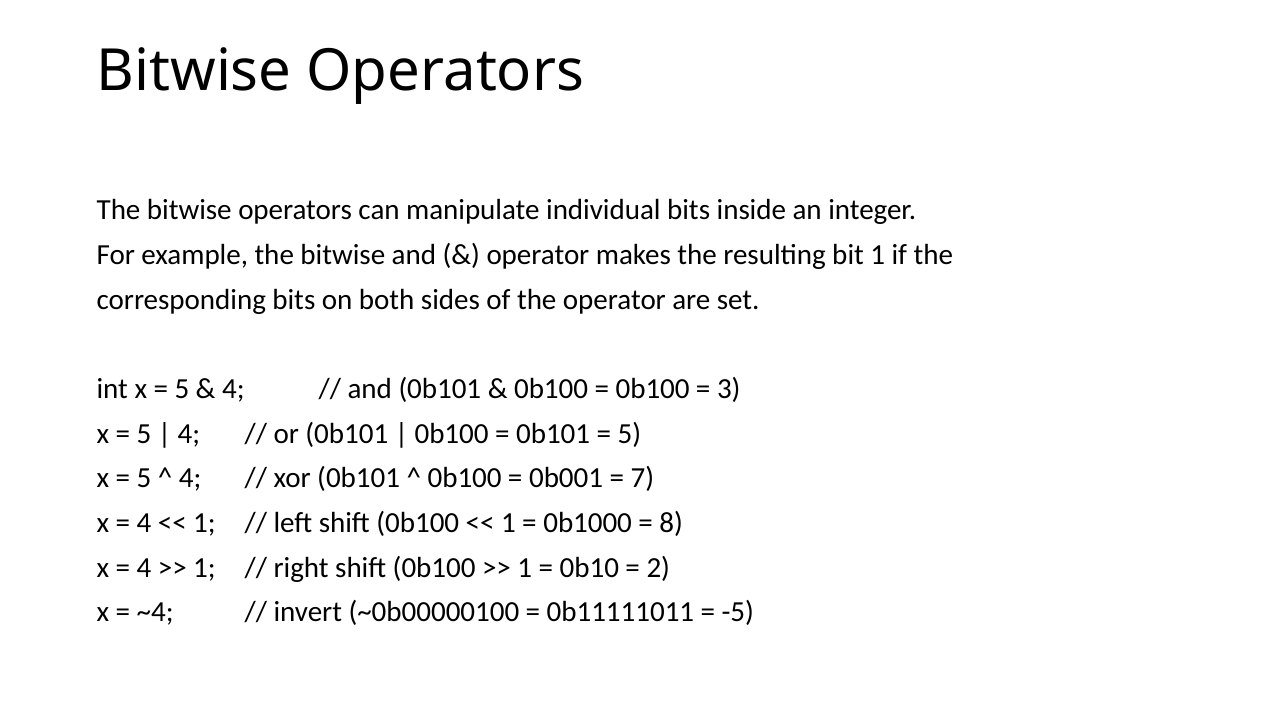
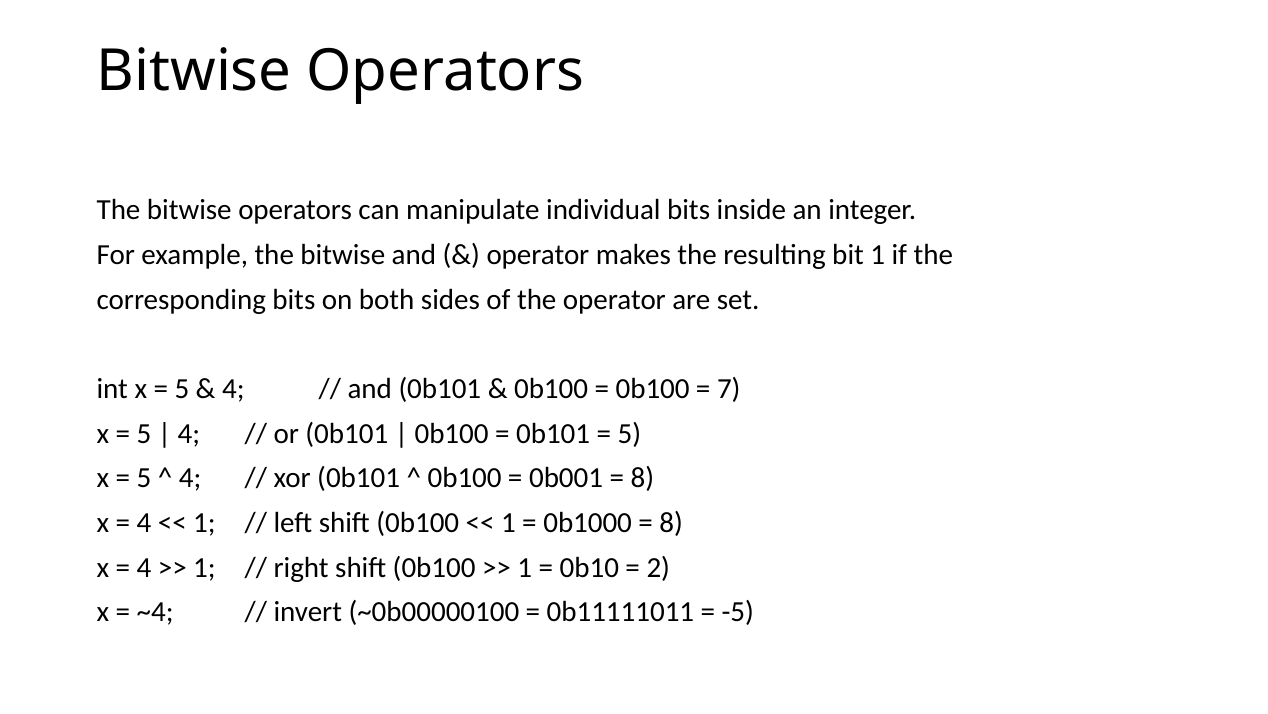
3: 3 -> 7 (729, 388)
7: 7 -> 8 (642, 478)
